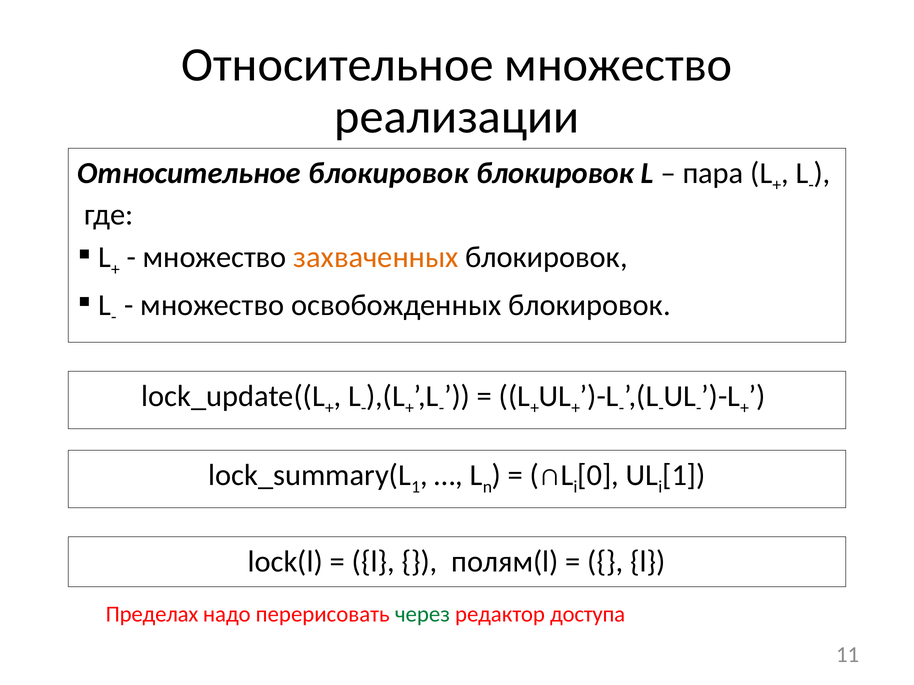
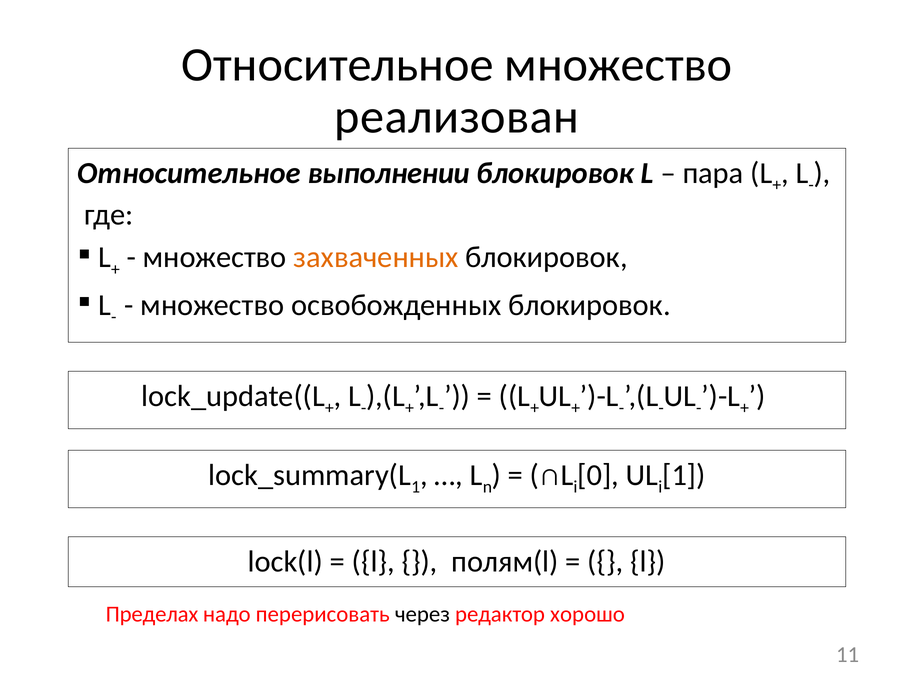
реализации: реализации -> реализован (457, 117)
Относительное блокировок: блокировок -> выполнении (389, 173)
через colour: green -> black (422, 614)
доступа: доступа -> хорошо (588, 614)
